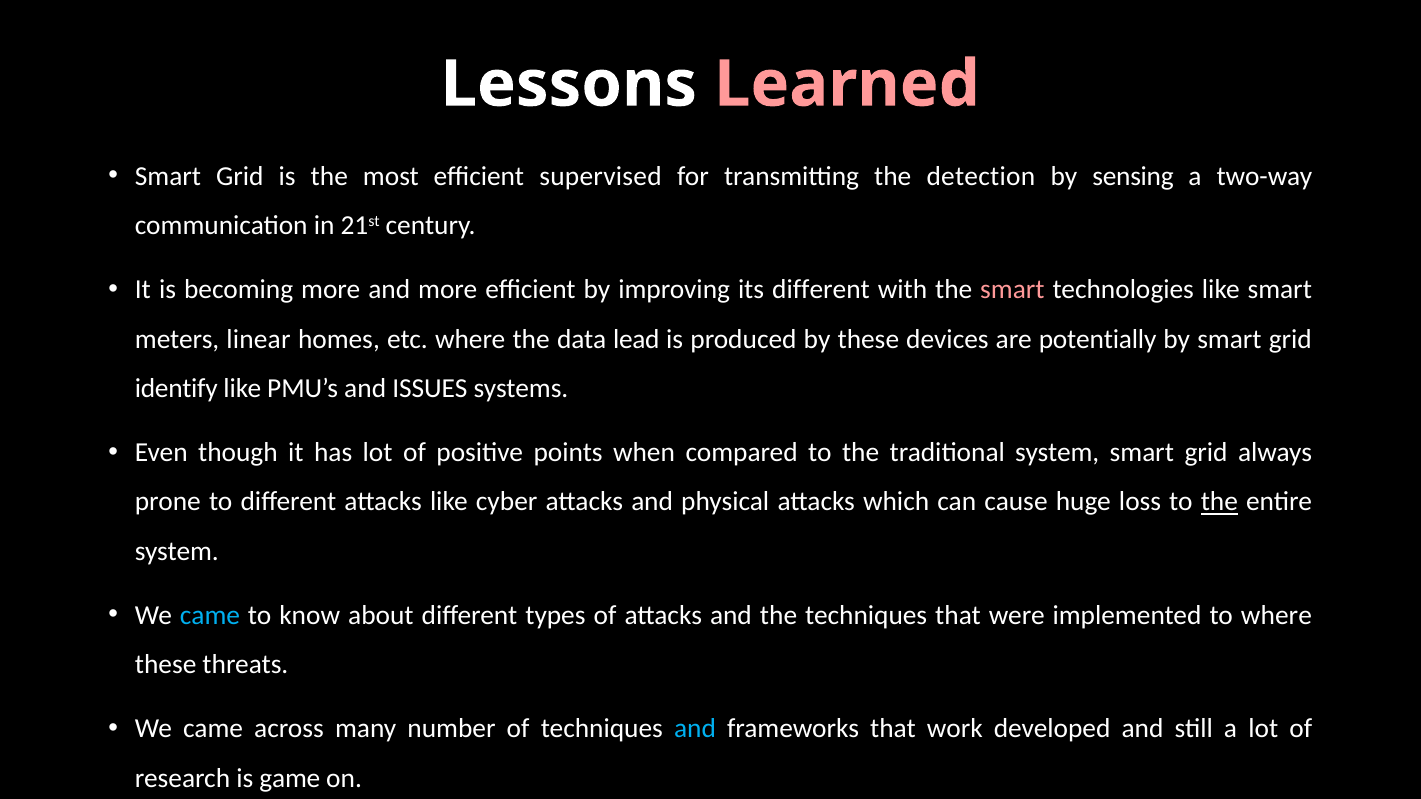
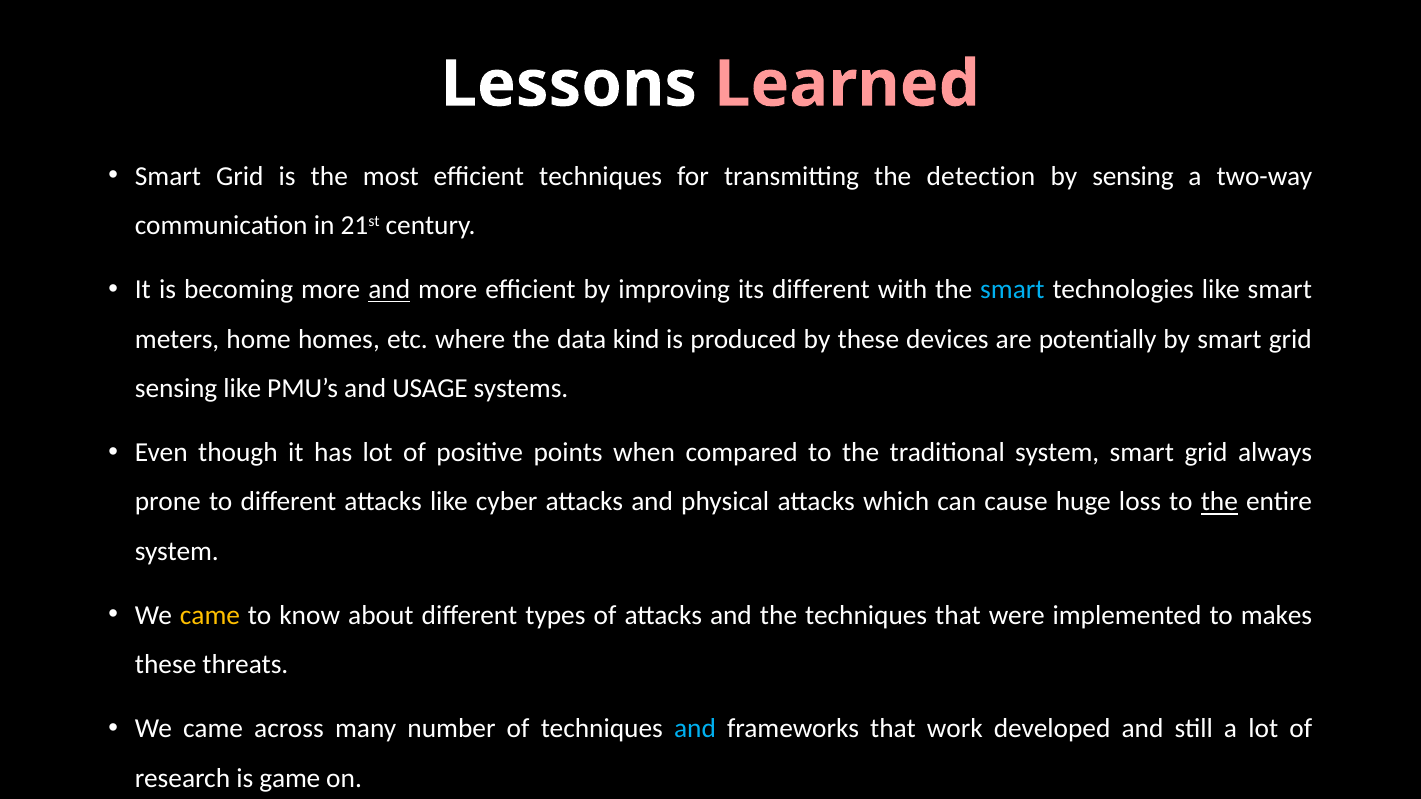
efficient supervised: supervised -> techniques (601, 176)
and underline: none -> present (389, 290)
smart colour: pink -> light blue (1012, 290)
linear: linear -> home (259, 339)
lead: lead -> kind (636, 339)
identify: identify -> sensing (176, 389)
ISSUES: ISSUES -> USAGE (430, 389)
came colour: light blue -> yellow (210, 616)
to where: where -> makes (1277, 616)
